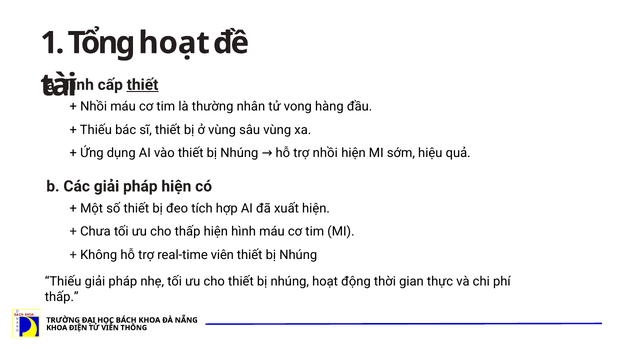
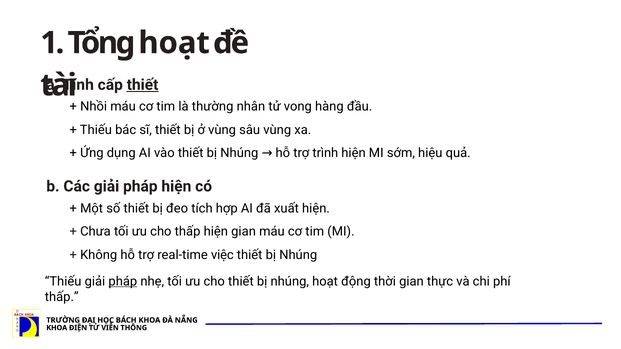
trợ nhồi: nhồi -> trình (325, 153)
hiện hình: hình -> gian (244, 232)
viên: viên -> việc (222, 255)
pháp underline: none -> present (123, 282)
